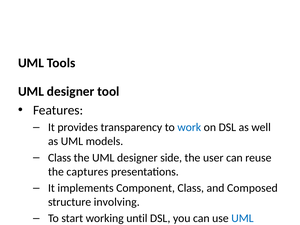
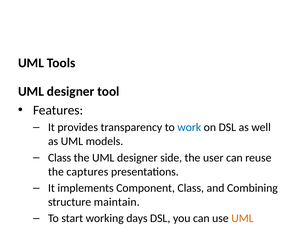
Composed: Composed -> Combining (252, 188)
involving: involving -> maintain (117, 202)
until: until -> days (137, 218)
UML colour: blue -> orange (242, 218)
